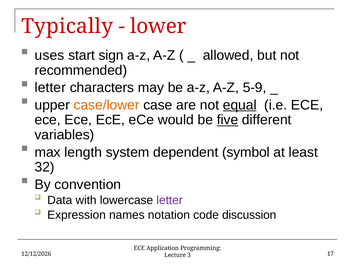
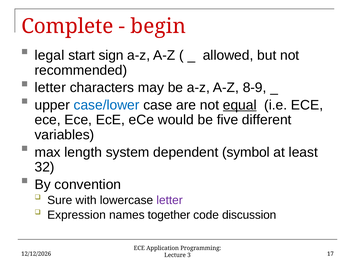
Typically: Typically -> Complete (67, 26)
lower: lower -> begin (158, 26)
uses: uses -> legal (49, 55)
5-9: 5-9 -> 8-9 (255, 88)
case/lower colour: orange -> blue (107, 105)
five underline: present -> none (227, 120)
Data: Data -> Sure (60, 200)
notation: notation -> together (169, 215)
